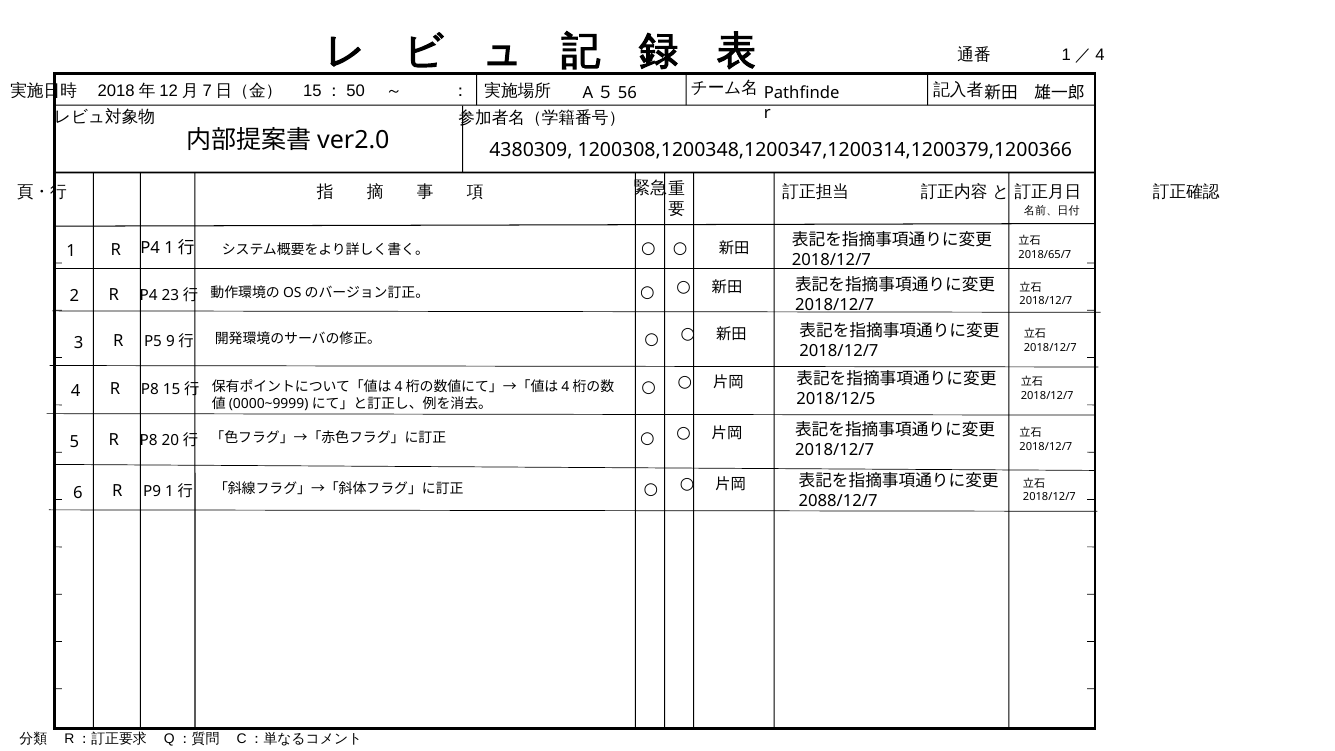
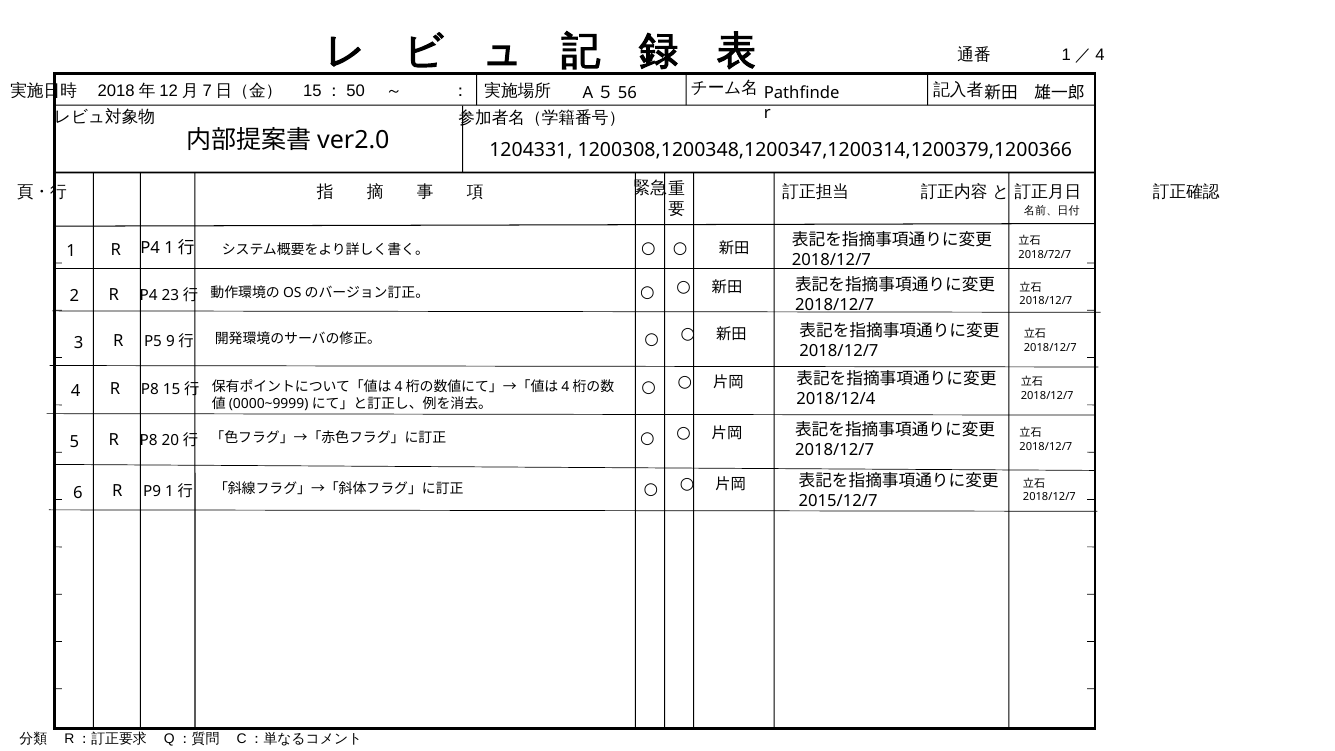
4380309: 4380309 -> 1204331 (531, 150)
2018/65/7: 2018/65/7 -> 2018/72/7 (1045, 255)
2018/12/5: 2018/12/5 -> 2018/12/4 (836, 399)
2088/12/7: 2088/12/7 -> 2015/12/7 (838, 501)
